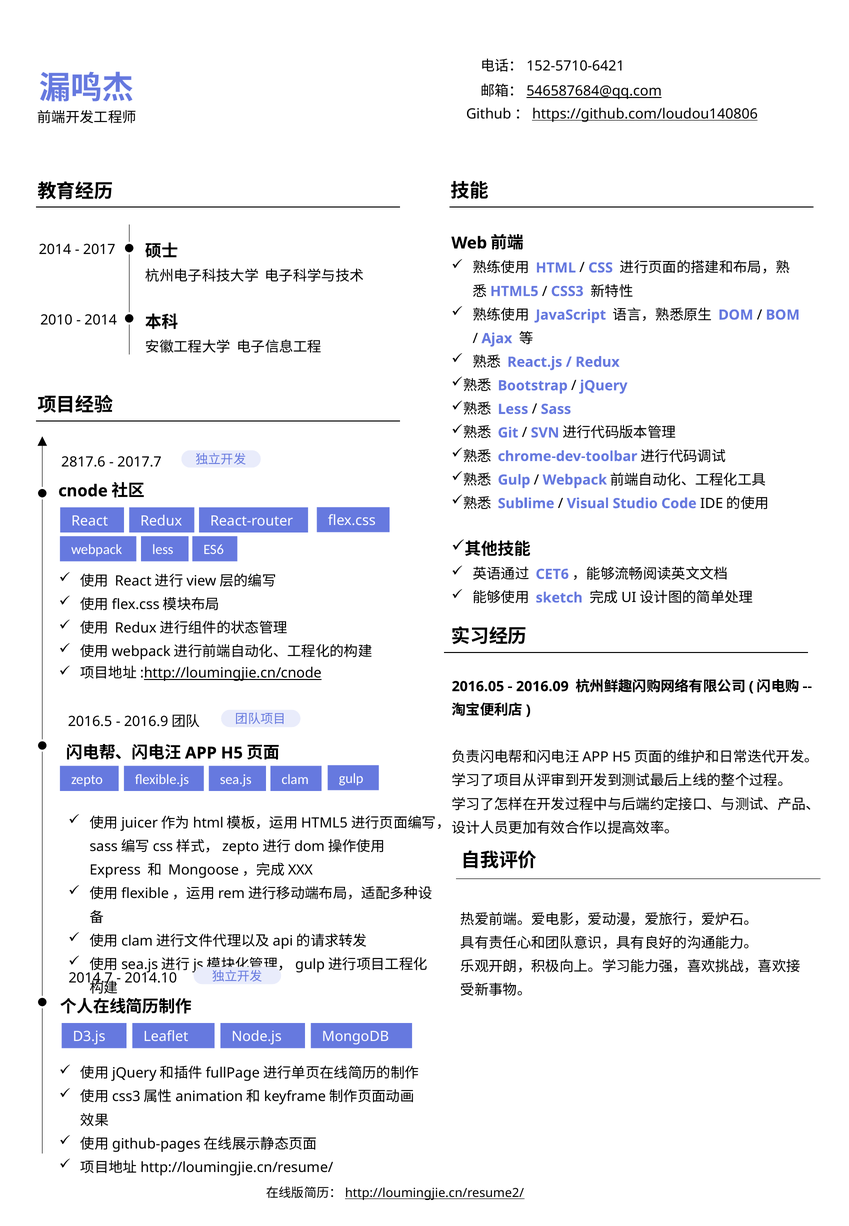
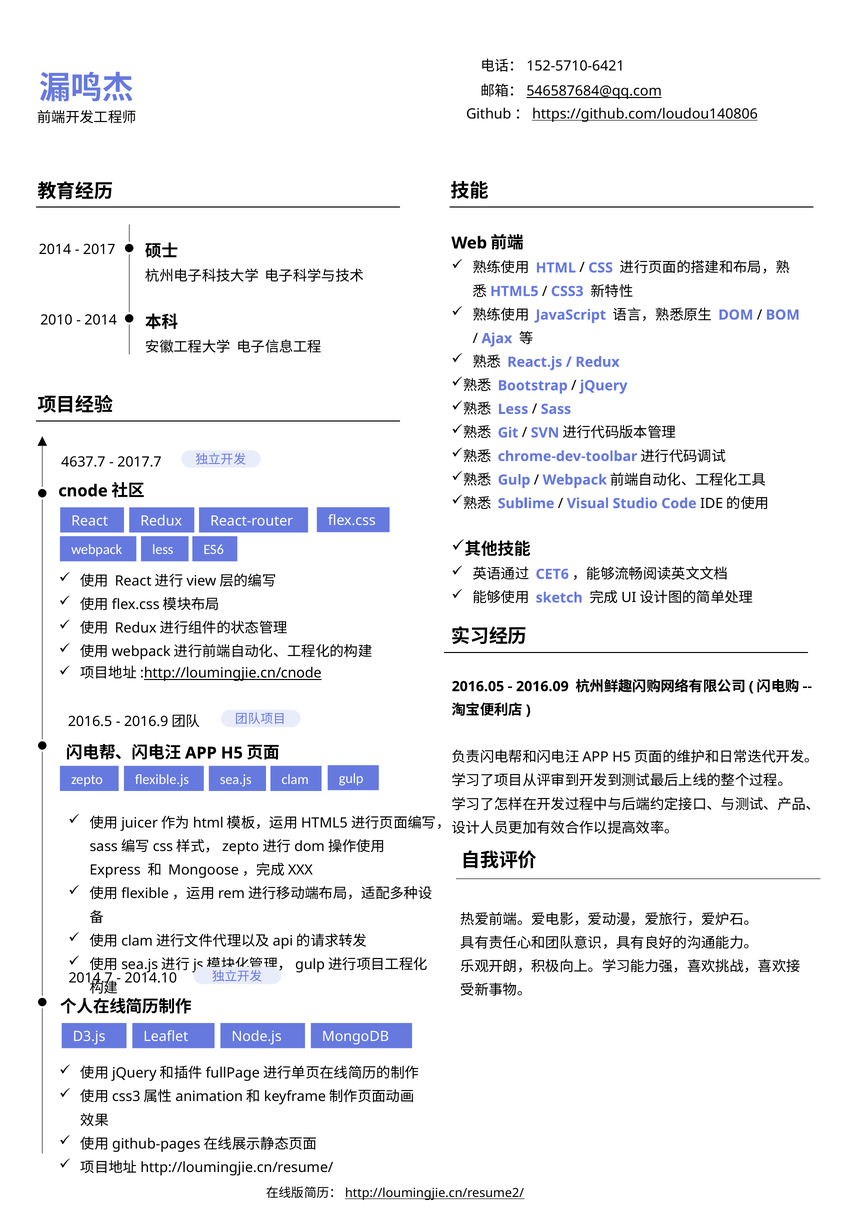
2817.6: 2817.6 -> 4637.7 (83, 462)
